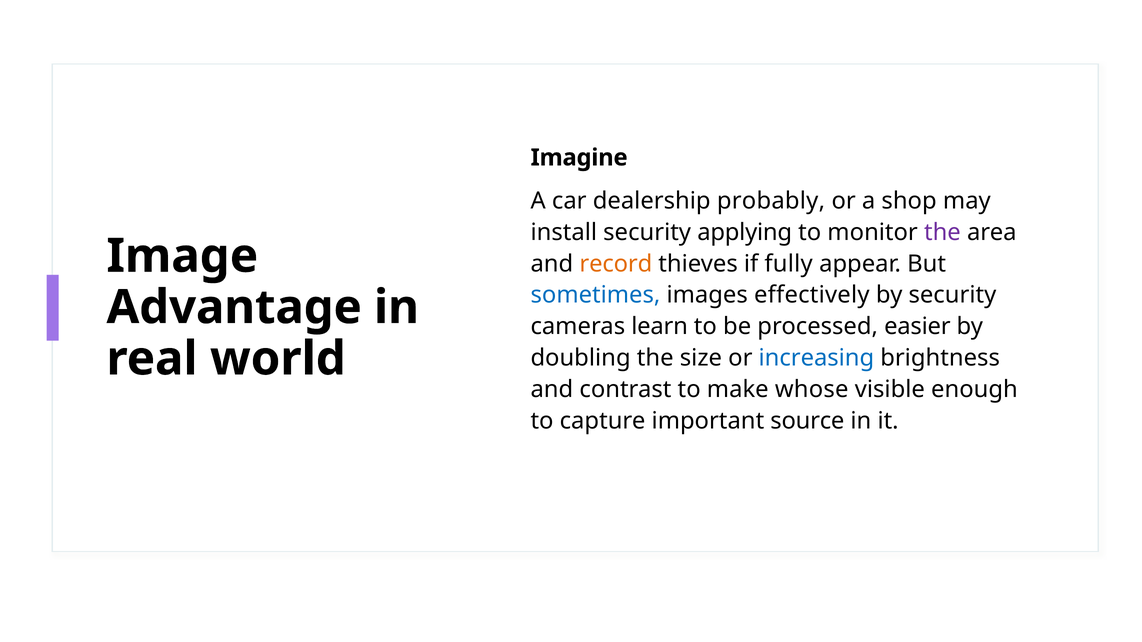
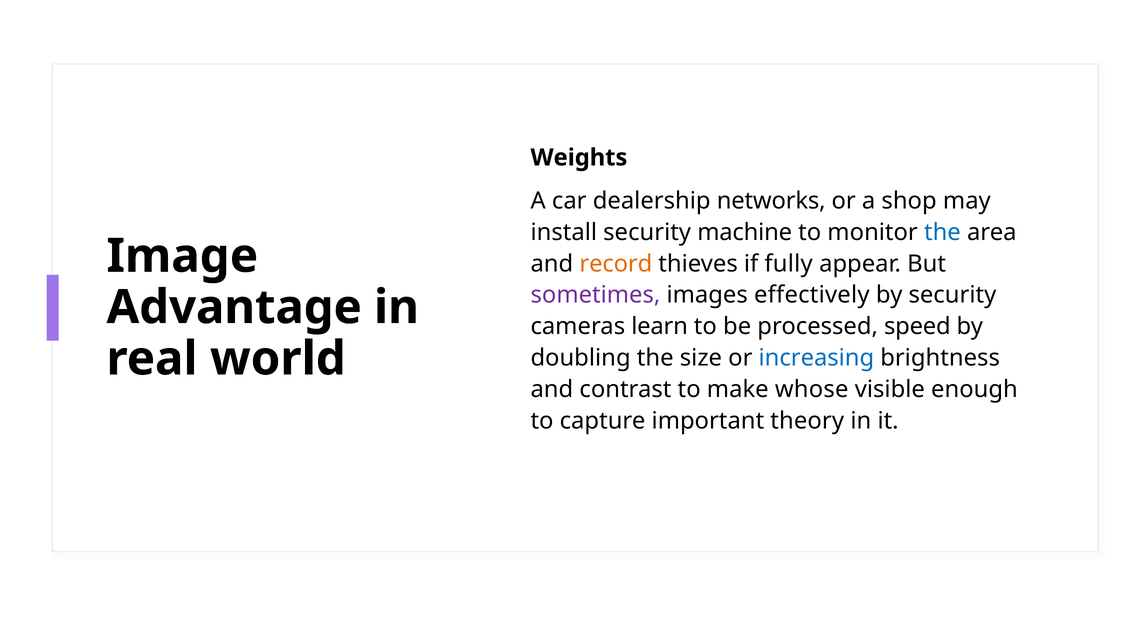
Imagine: Imagine -> Weights (579, 158)
probably: probably -> networks (771, 201)
applying: applying -> machine (745, 232)
the colour: purple -> blue (942, 232)
sometimes colour: blue -> purple (595, 295)
easier: easier -> speed (917, 327)
source: source -> theory (807, 421)
